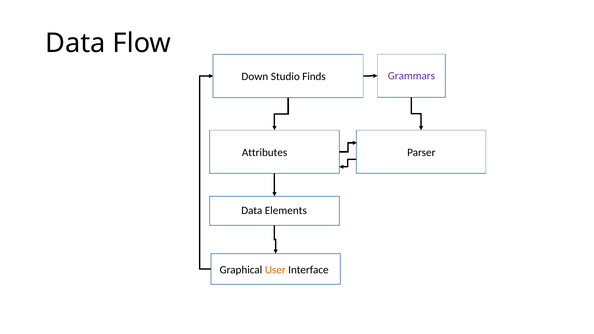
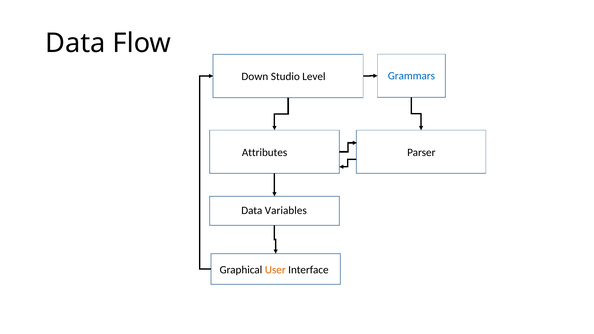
Grammars colour: purple -> blue (411, 76)
Finds: Finds -> Level (314, 77)
Elements: Elements -> Variables (286, 211)
